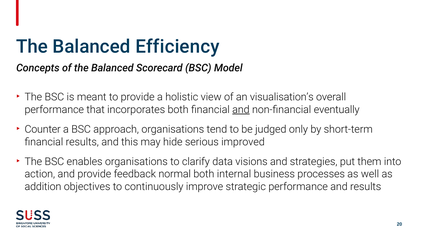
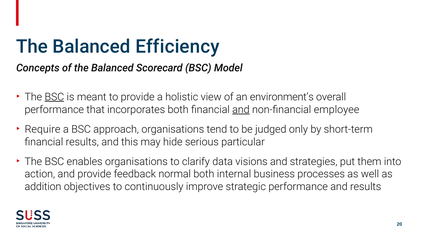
BSC underline: none -> present (54, 97)
visualisation’s: visualisation’s -> environment’s (282, 97)
eventually: eventually -> employee (337, 110)
Counter: Counter -> Require (43, 129)
improved: improved -> particular (243, 142)
